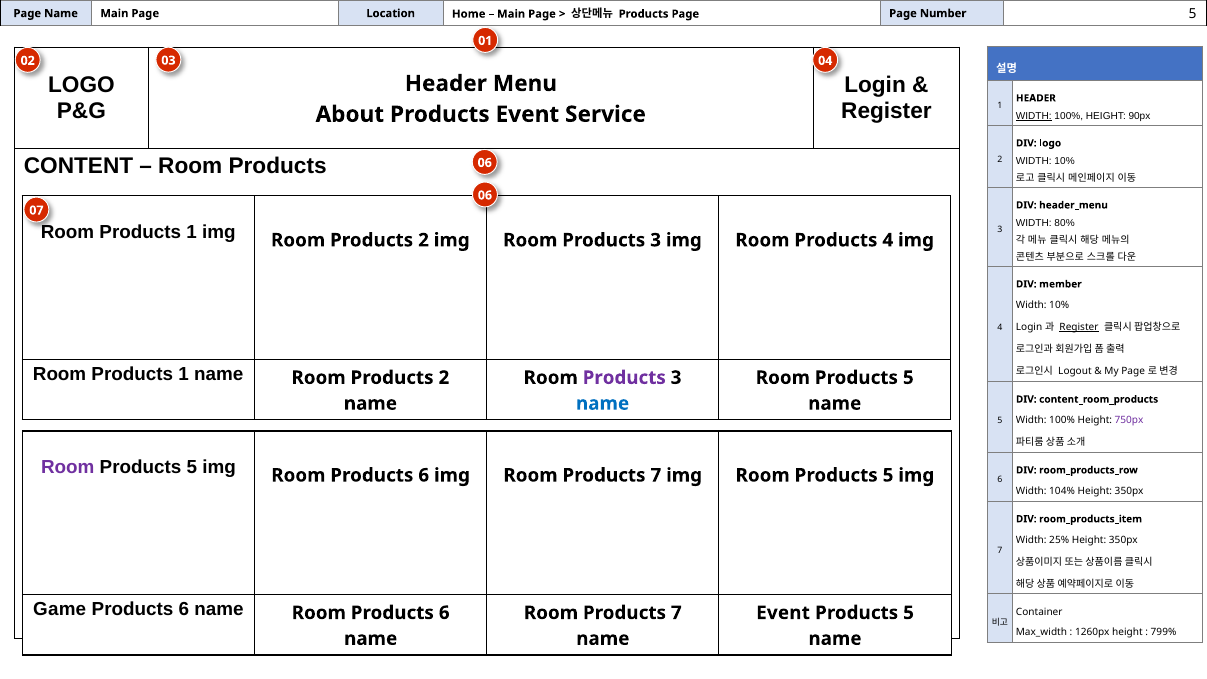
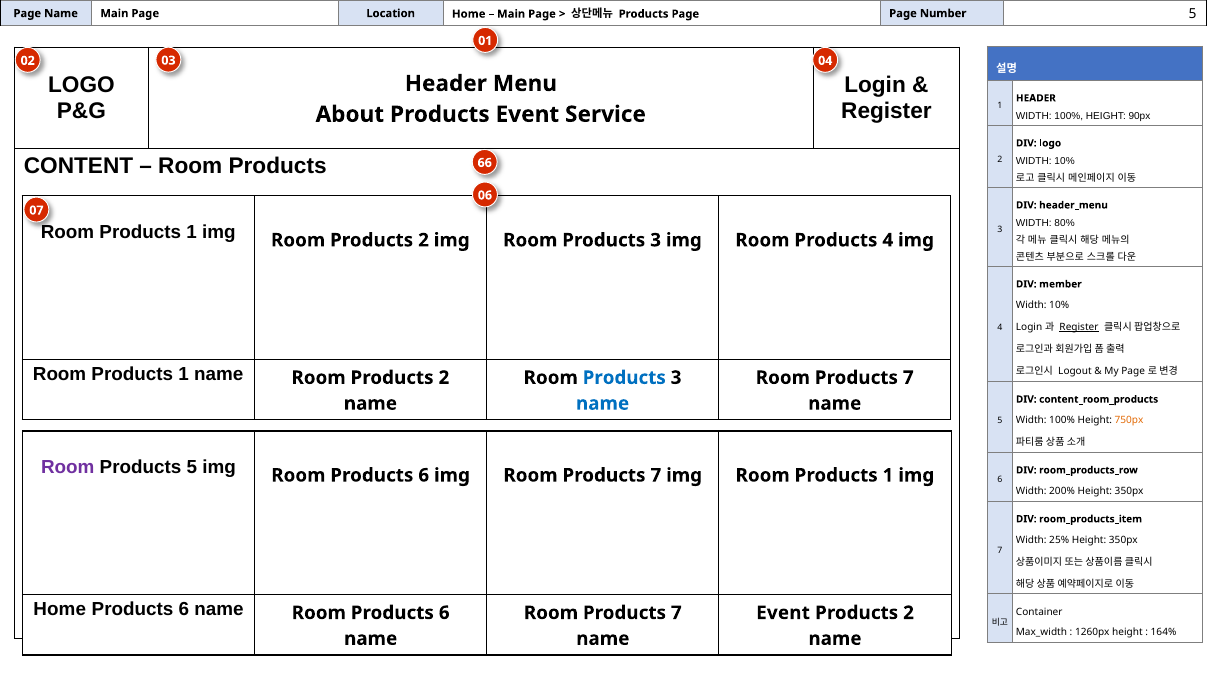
WIDTH underline: present -> none (1034, 116)
Products 06: 06 -> 66 (485, 163)
Products colour: purple -> blue (624, 378)
5: 5 -> 7 (908, 378)
750px colour: purple -> orange (1129, 420)
5: 5 -> 1 (888, 475)
104%: 104% -> 200% (1062, 491)
Game: Game -> Home (60, 610)
5: 5 -> 2 (909, 613)
799%: 799% -> 164% (1164, 633)
